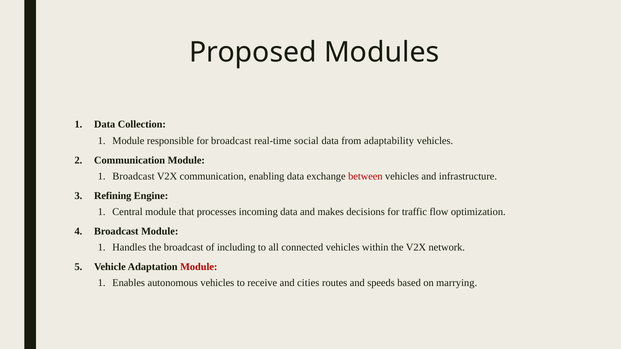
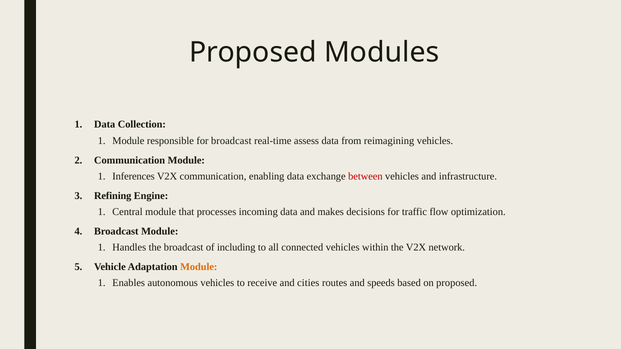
social: social -> assess (306, 141)
adaptability: adaptability -> reimagining (389, 141)
Broadcast: Broadcast -> Inferences (134, 176)
Module colour: red -> orange (199, 267)
on marrying: marrying -> proposed (457, 283)
